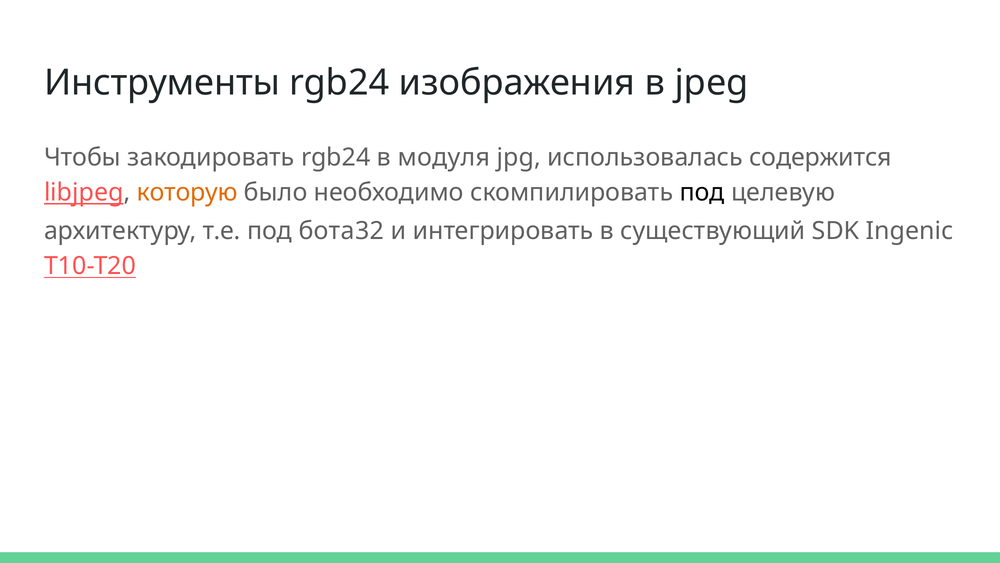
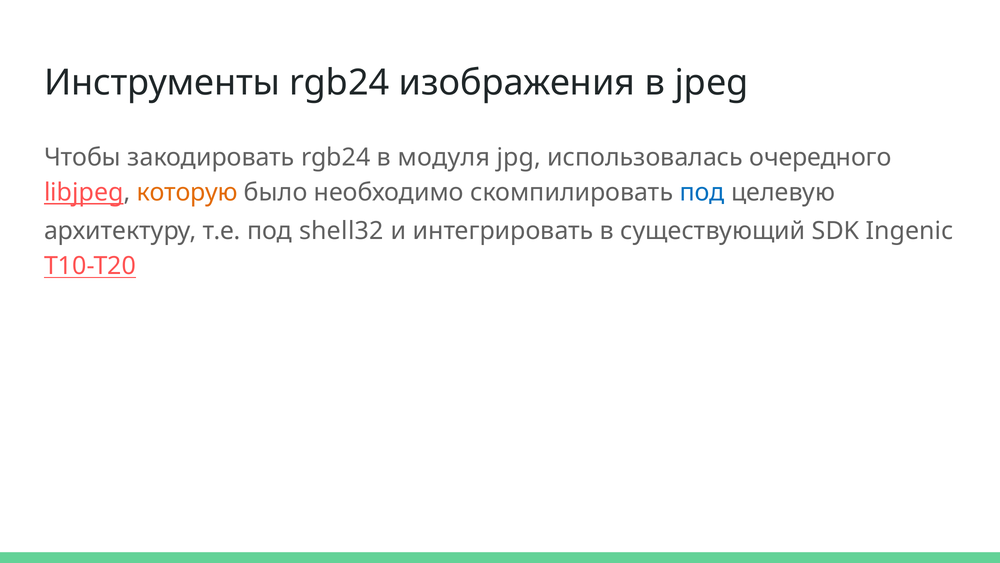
содержится: содержится -> очередного (820, 157)
под colour: black -> blue (702, 192)
бота32: бота32 -> shell32 (341, 231)
